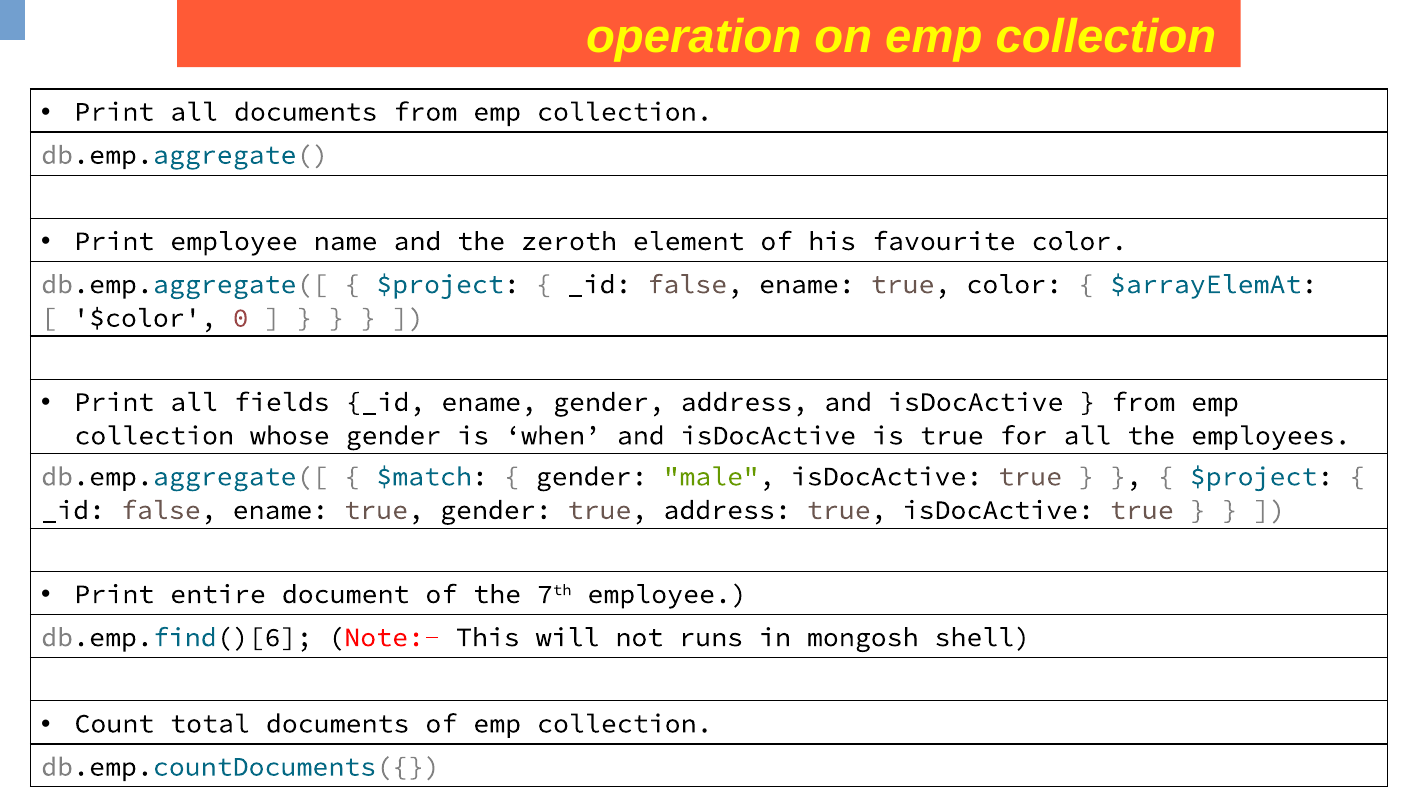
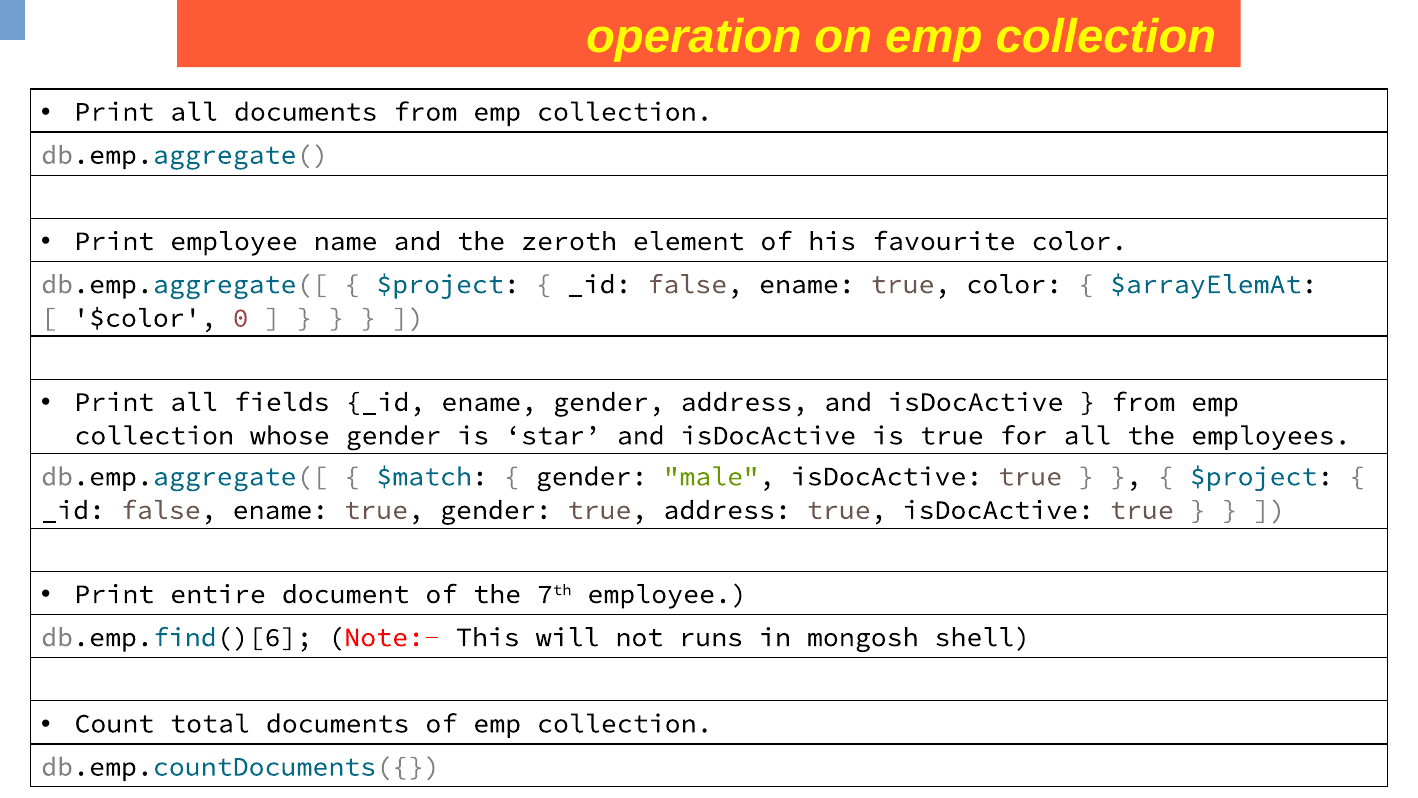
when: when -> star (553, 435)
